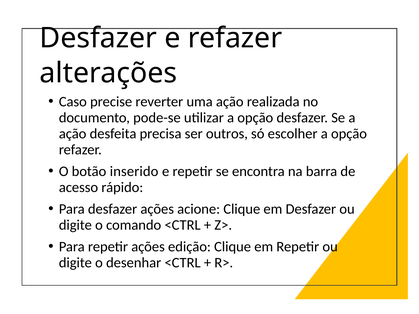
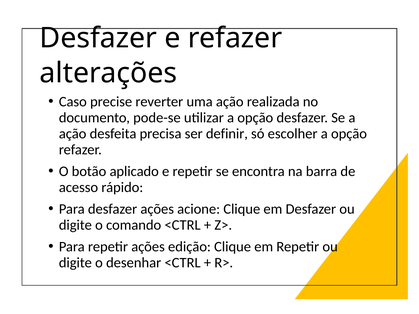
outros: outros -> definir (227, 134)
inserido: inserido -> aplicado (134, 172)
